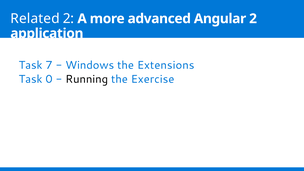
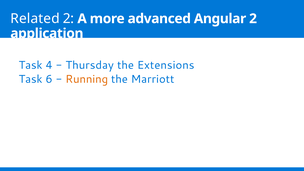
7: 7 -> 4 (49, 65)
Windows: Windows -> Thursday (90, 65)
0: 0 -> 6 (49, 79)
Running colour: black -> orange (87, 79)
Exercise: Exercise -> Marriott (153, 79)
